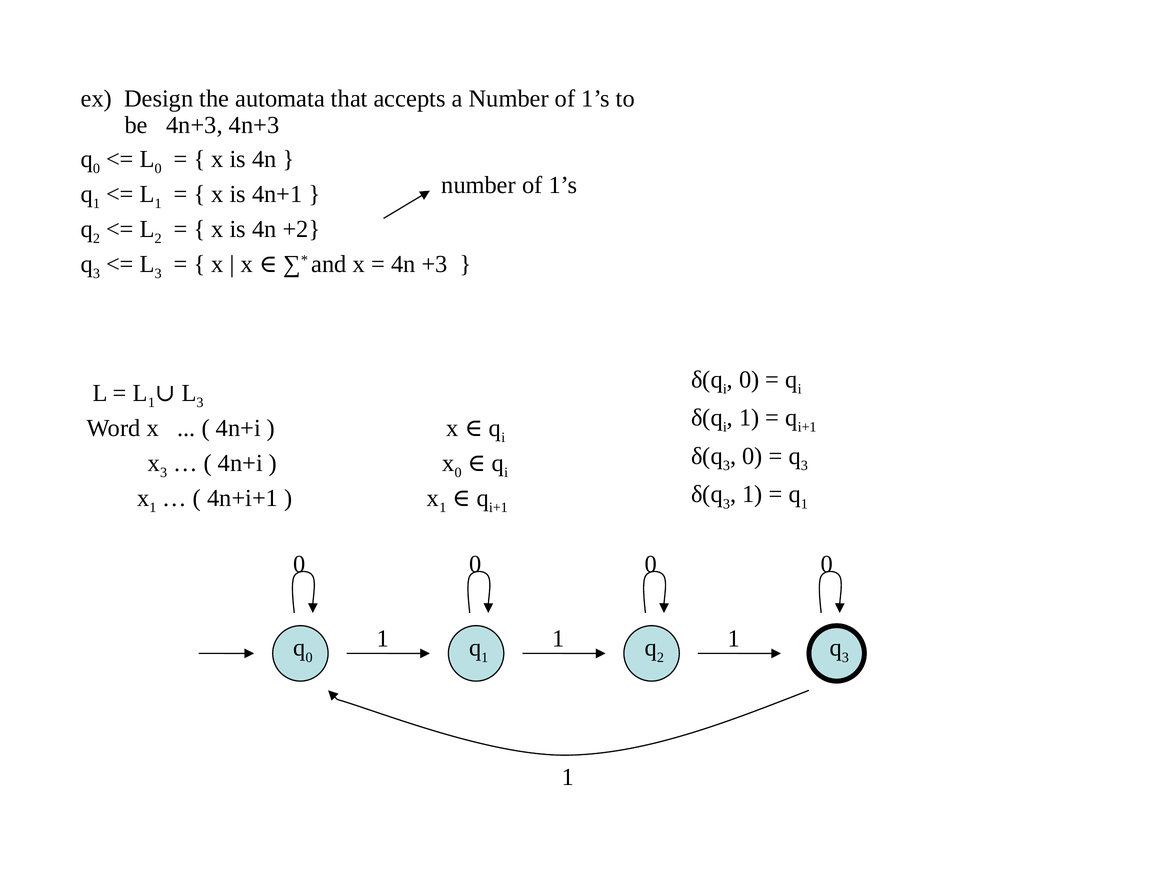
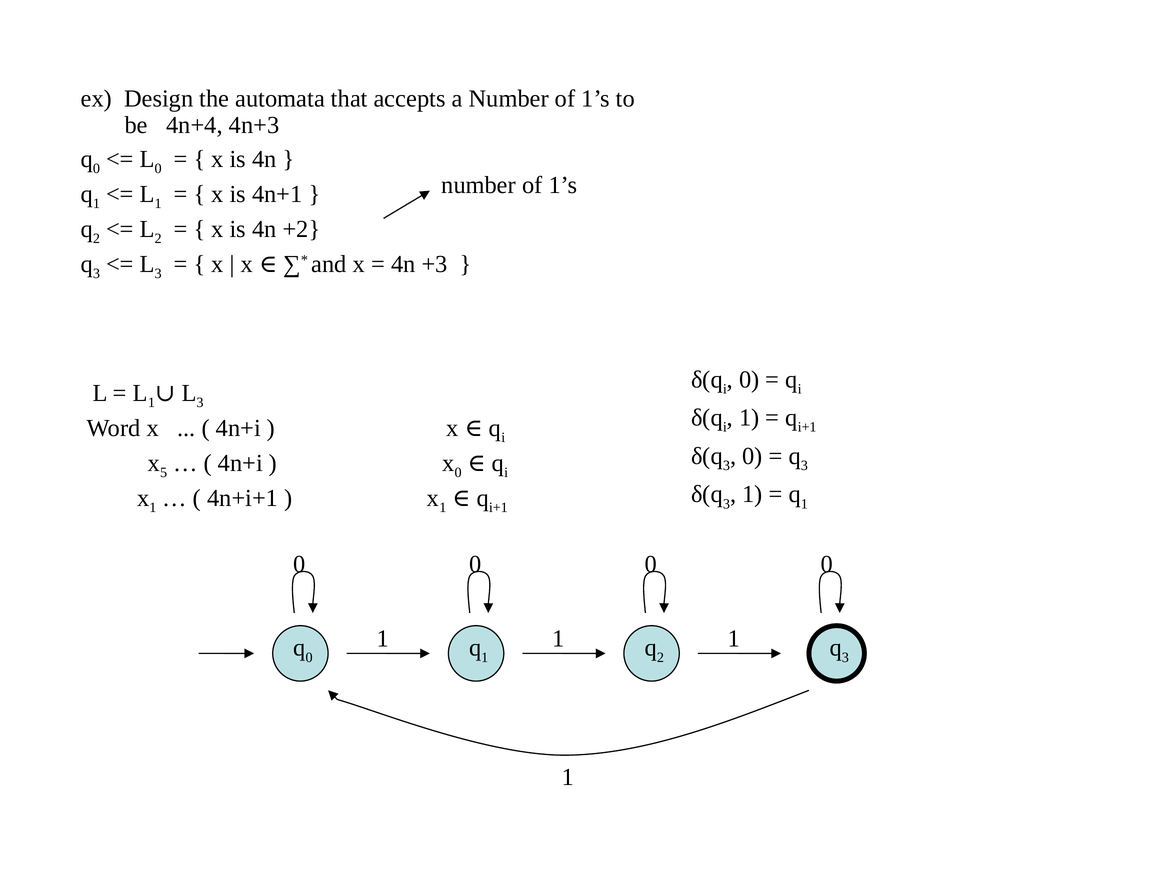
be 4n+3: 4n+3 -> 4n+4 (194, 125)
x 3: 3 -> 5 (164, 472)
